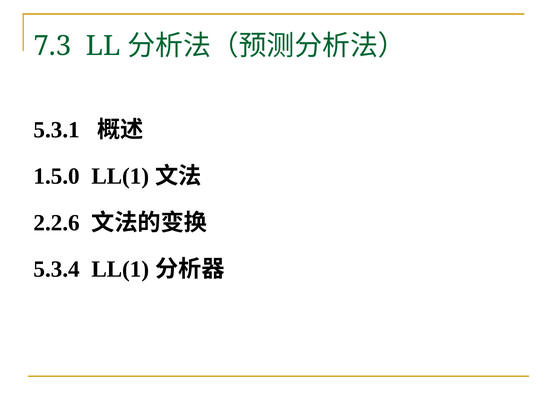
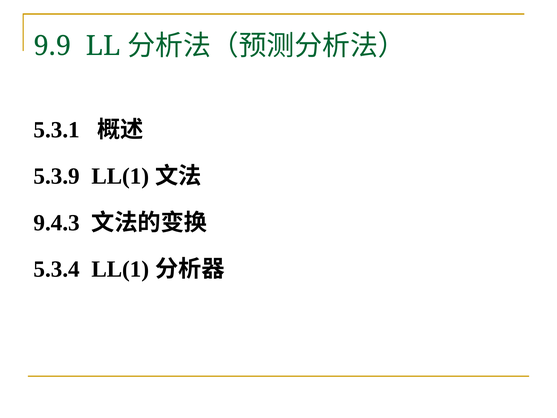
7.3: 7.3 -> 9.9 (52, 46)
1.5.0: 1.5.0 -> 5.3.9 (57, 176)
2.2.6: 2.2.6 -> 9.4.3 (57, 223)
